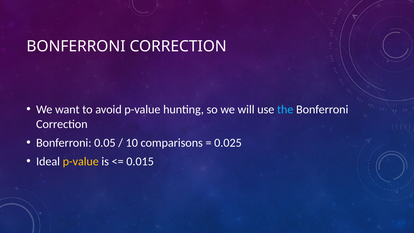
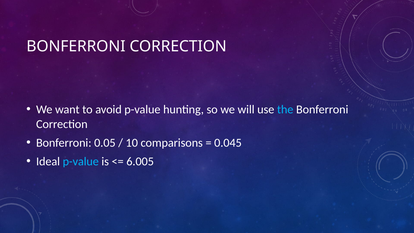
0.025: 0.025 -> 0.045 (228, 143)
p-value colour: yellow -> light blue (81, 162)
0.015: 0.015 -> 6.005 (140, 162)
